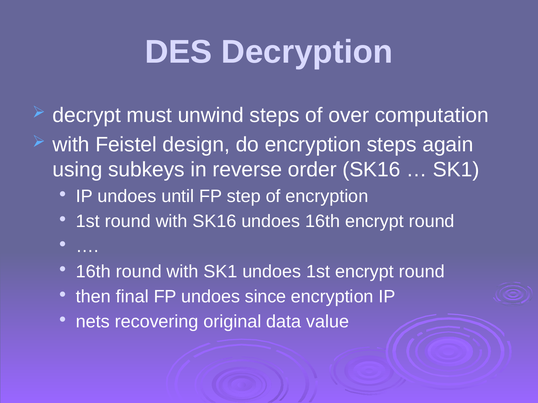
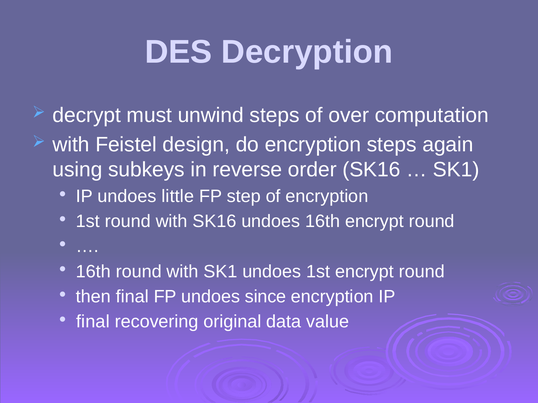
until: until -> little (178, 196)
nets: nets -> final (93, 322)
